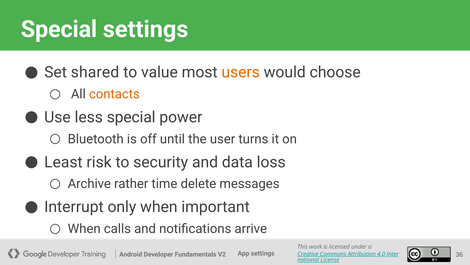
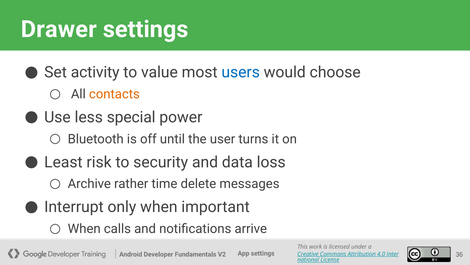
Special: Special -> Drawer (59, 29)
shared: shared -> activity (95, 72)
users colour: orange -> blue (241, 72)
